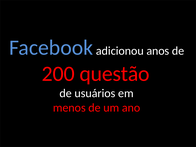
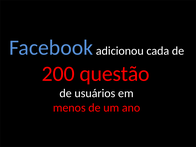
anos: anos -> cada (158, 51)
